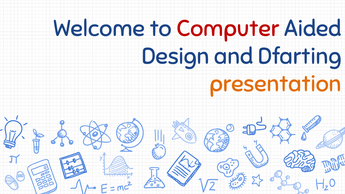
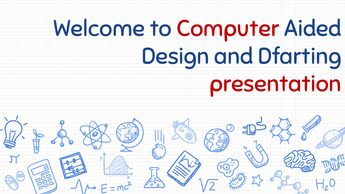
presentation colour: orange -> red (275, 84)
